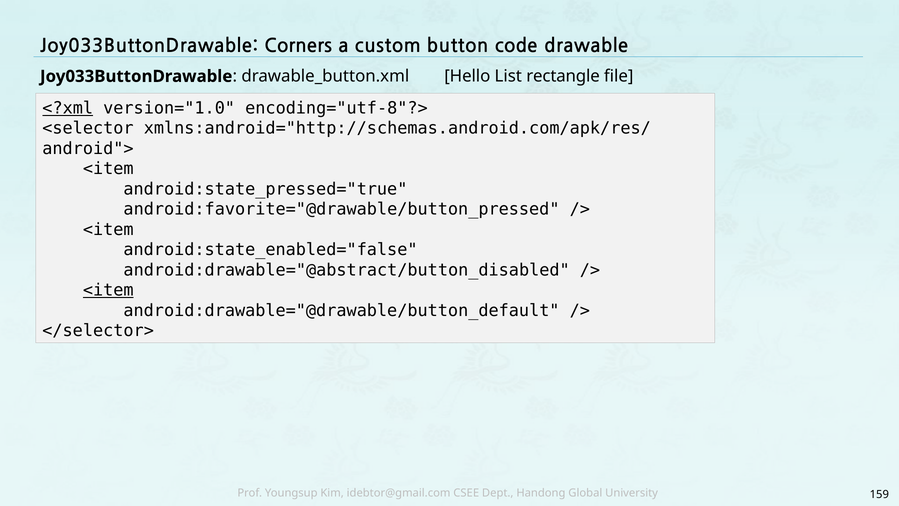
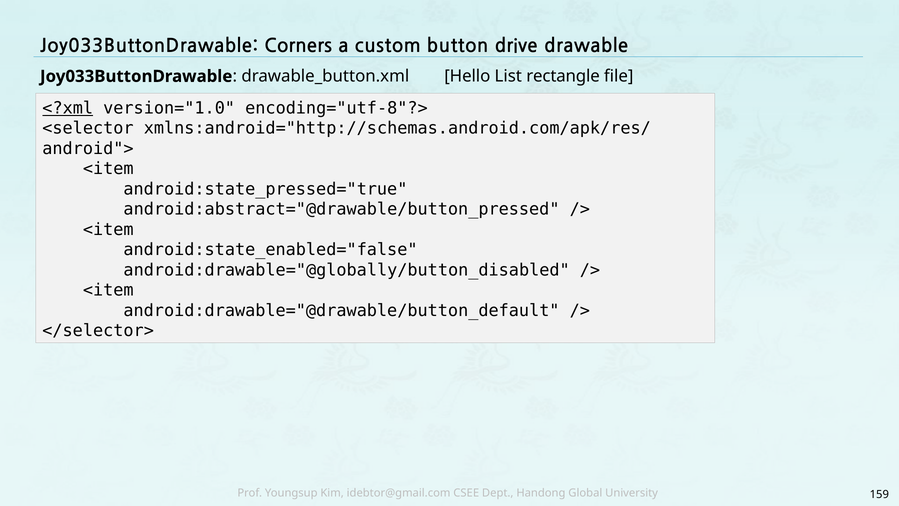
code: code -> drive (516, 46)
android:favorite="@drawable/button_pressed: android:favorite="@drawable/button_pressed -> android:abstract="@drawable/button_pressed (342, 209)
android:drawable="@abstract/button_disabled: android:drawable="@abstract/button_disabled -> android:drawable="@globally/button_disabled (347, 270)
<item underline: present -> none (108, 290)
